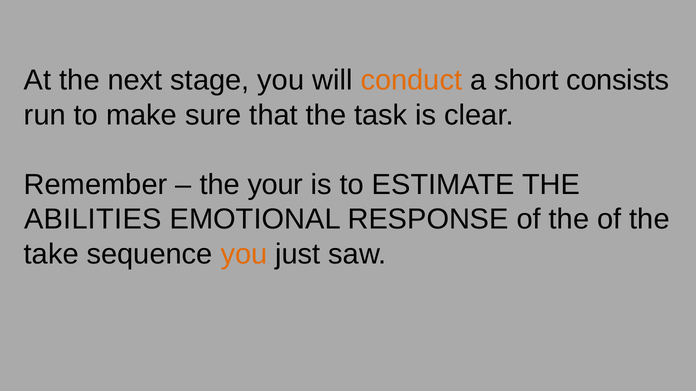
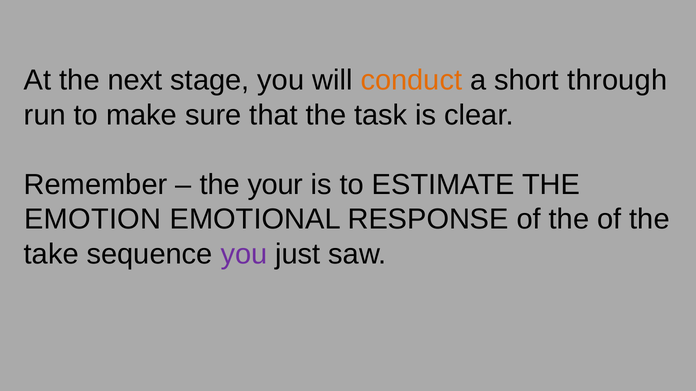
consists: consists -> through (617, 80)
ABILITIES: ABILITIES -> EMOTION (93, 220)
you colour: orange -> purple (244, 254)
